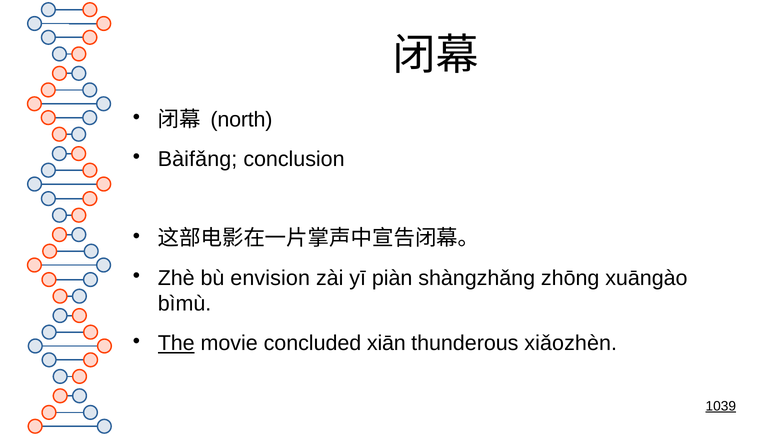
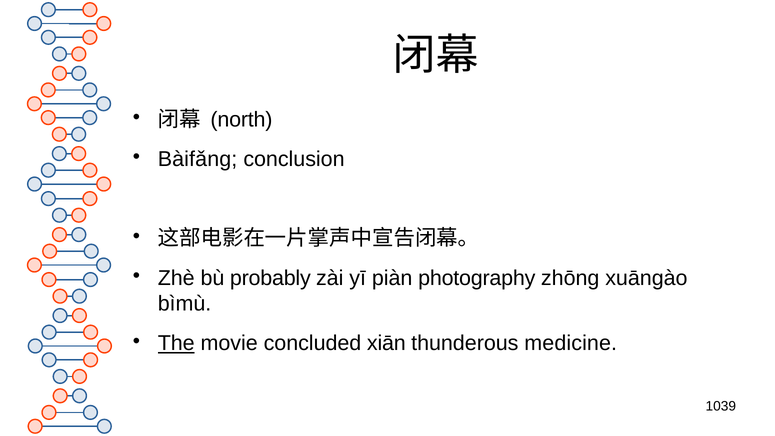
envision: envision -> probably (270, 278)
shàngzhǎng: shàngzhǎng -> photography (477, 278)
xiǎozhèn: xiǎozhèn -> medicine (571, 343)
1039 underline: present -> none (721, 406)
